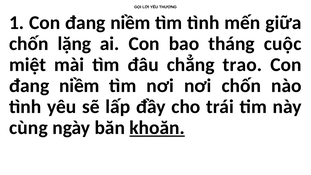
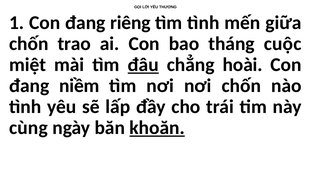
1 Con đang niềm: niềm -> riêng (130, 23)
lặng: lặng -> trao (74, 44)
đâu underline: none -> present (143, 65)
trao: trao -> hoài (243, 65)
